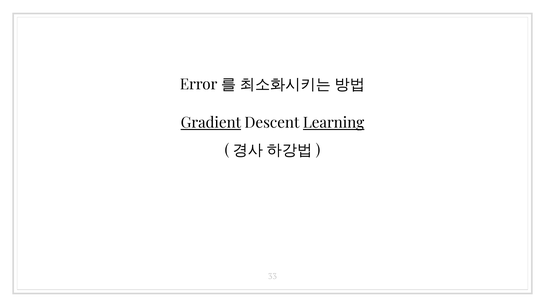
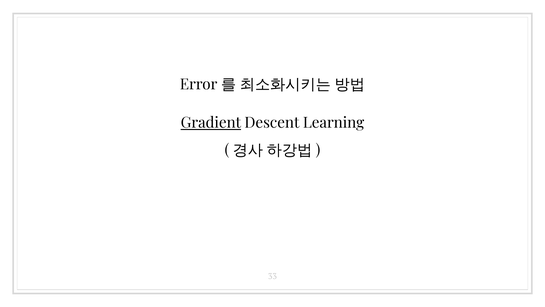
Learning underline: present -> none (334, 123)
